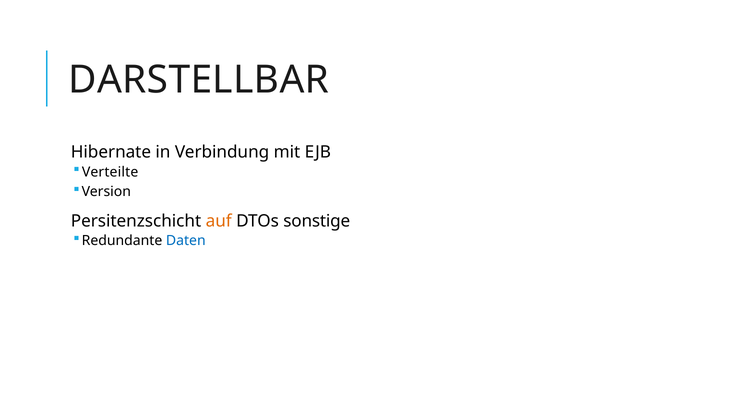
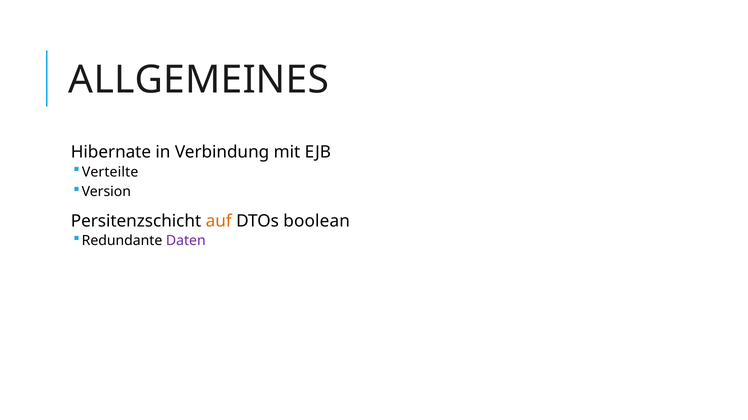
DARSTELLBAR: DARSTELLBAR -> ALLGEMEINES (199, 80)
sonstige: sonstige -> boolean (317, 221)
Daten colour: blue -> purple (186, 241)
